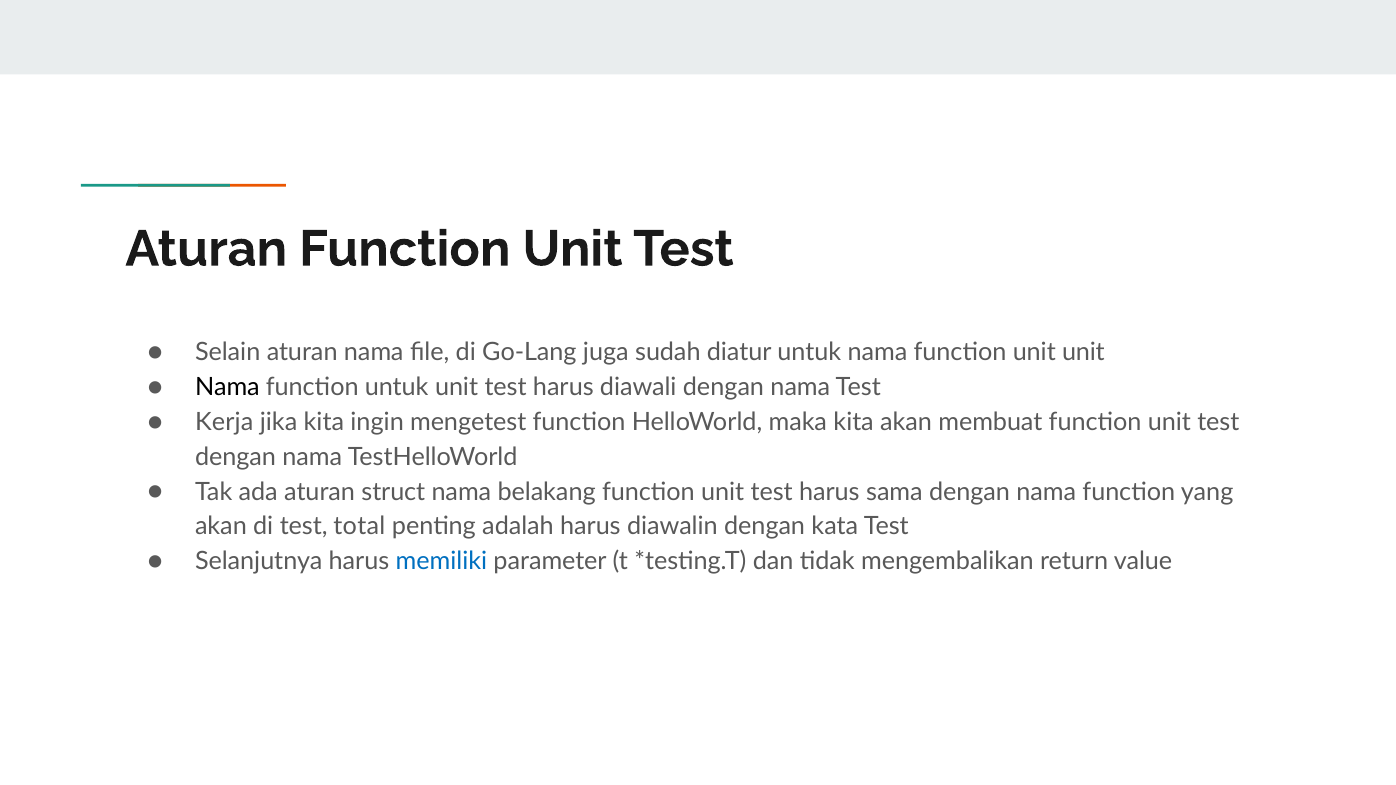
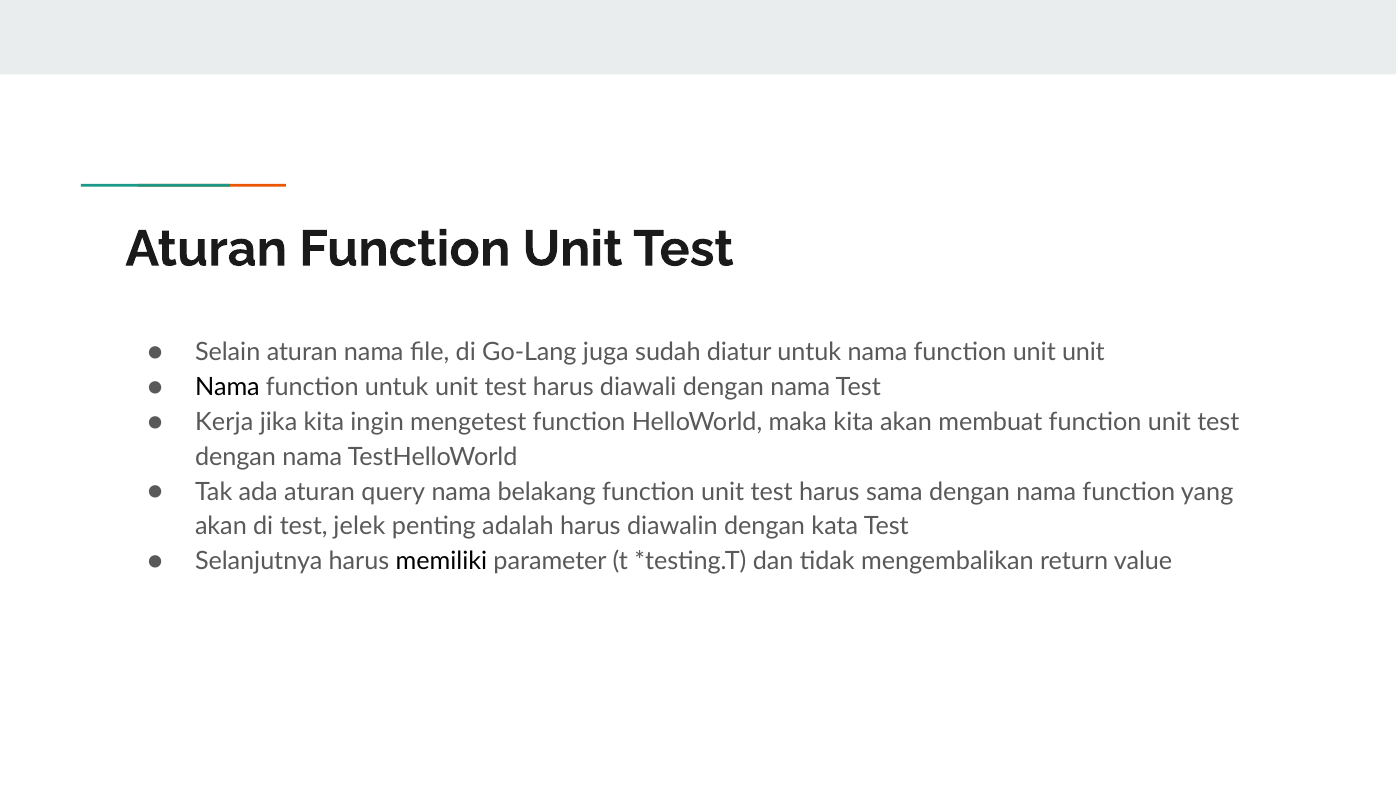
struct: struct -> query (393, 492)
total: total -> jelek (359, 527)
memiliki colour: blue -> black (441, 562)
